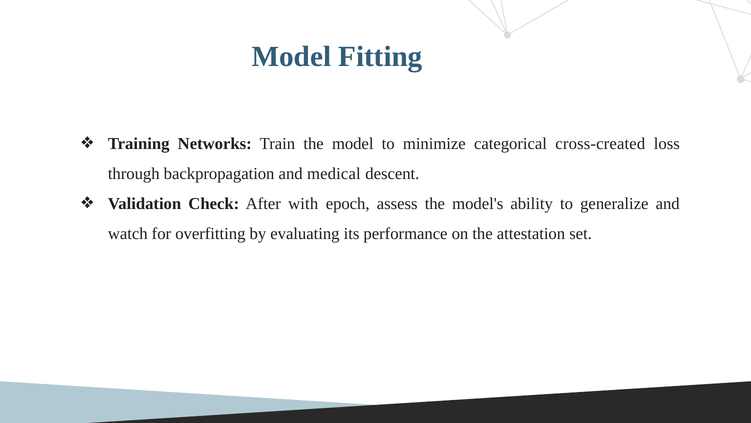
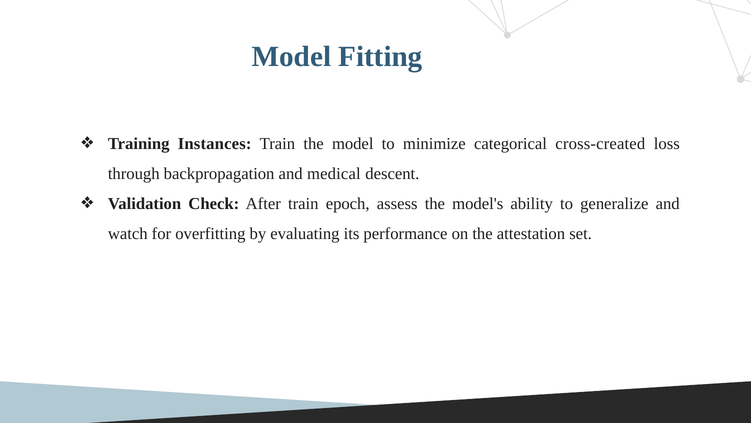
Networks: Networks -> Instances (215, 144)
After with: with -> train (303, 204)
